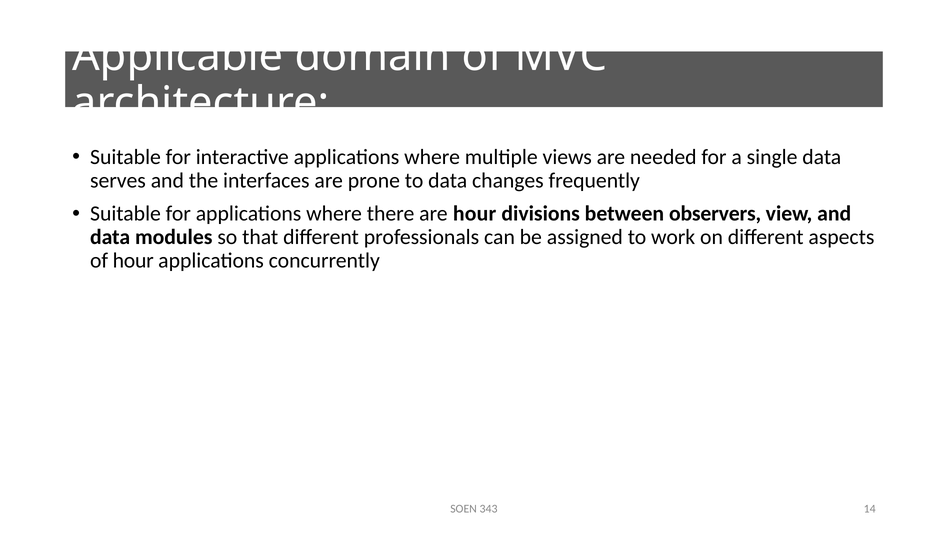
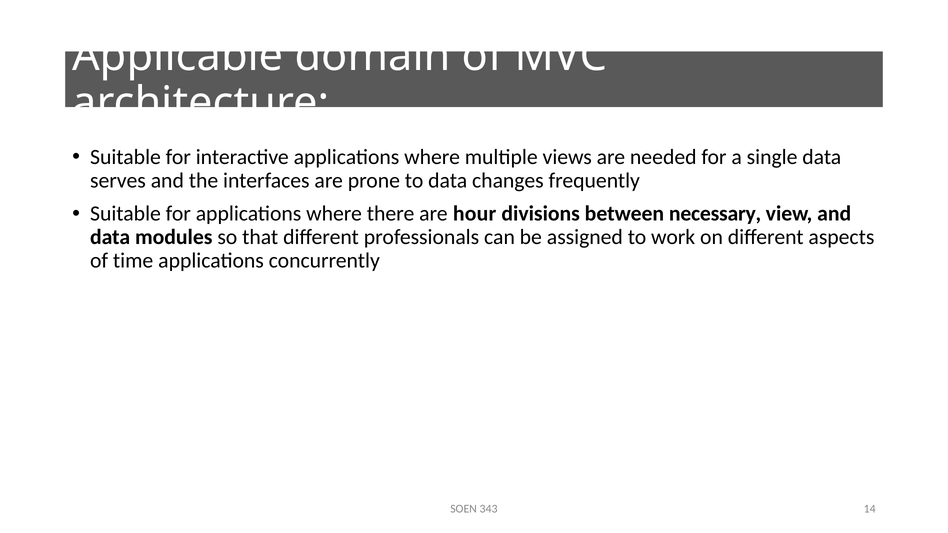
observers: observers -> necessary (715, 214)
of hour: hour -> time (133, 261)
